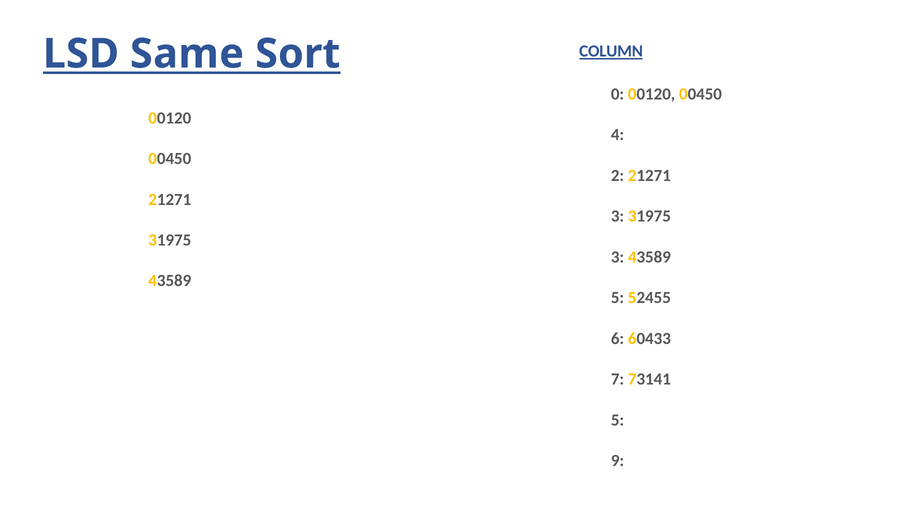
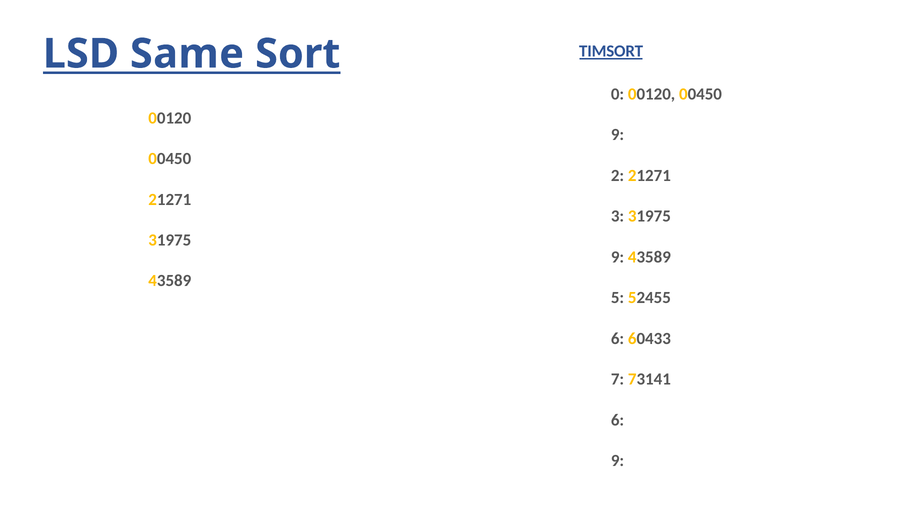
COLUMN: COLUMN -> TIMSORT (611, 51)
4: 4 -> 9 (618, 135)
3: 3 -> 9 (618, 257)
5: 5 -> 6 (618, 420)
